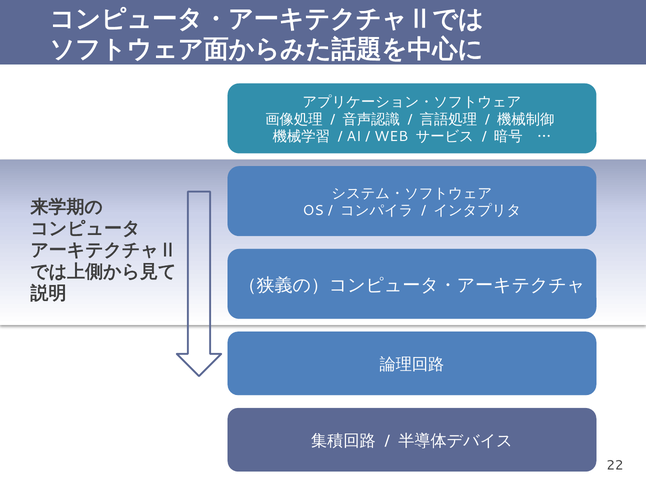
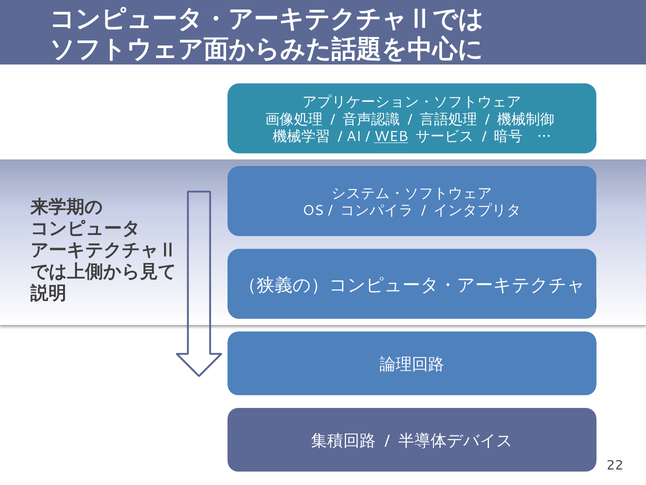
WEB underline: none -> present (391, 136)
